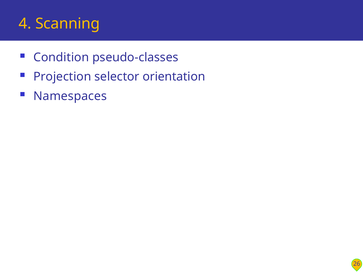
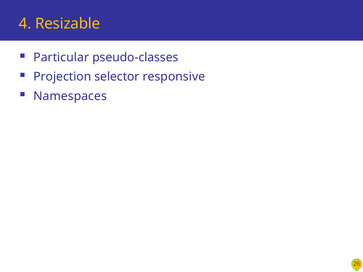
Scanning: Scanning -> Resizable (68, 24)
Condition: Condition -> Particular (61, 57)
orientation: orientation -> responsive (174, 77)
